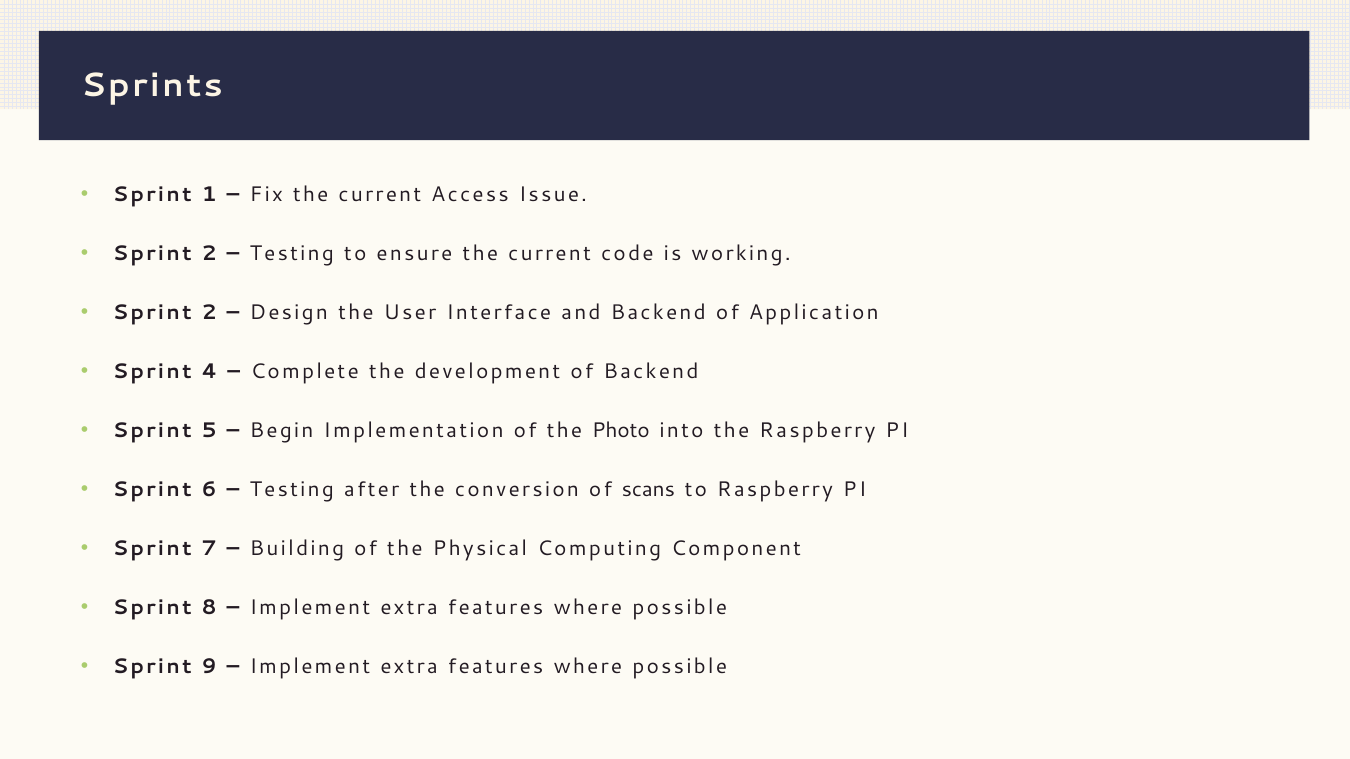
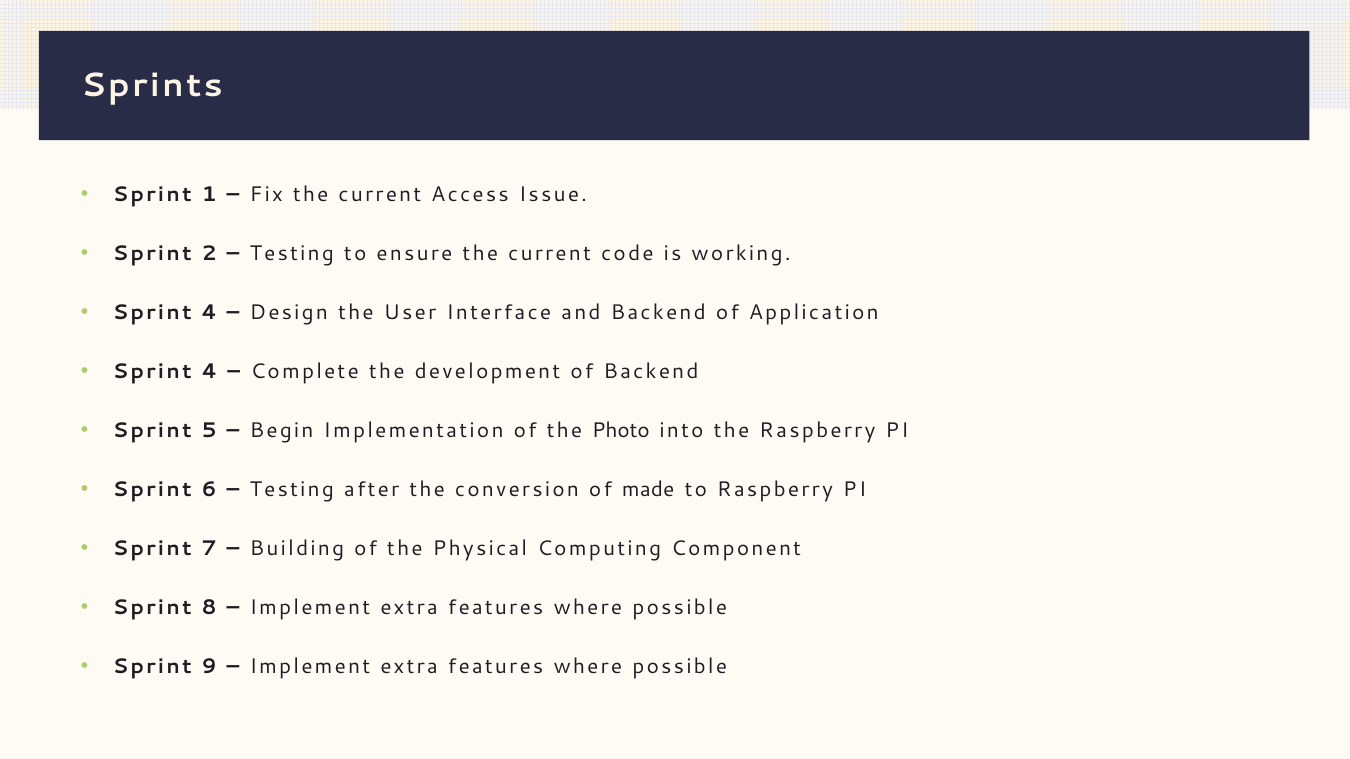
2: 2 -> 4 (209, 313)
scans: scans -> made (648, 490)
